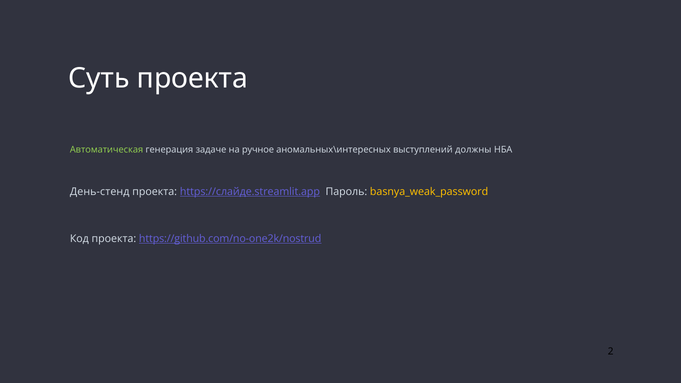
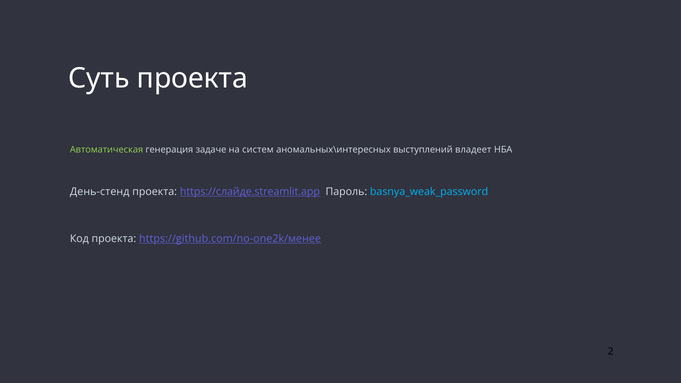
ручное: ручное -> систем (258, 150)
должны: должны -> владеет (473, 150)
basnya_weak_password colour: yellow -> light blue (429, 192)
https://github.com/no-one2k/nostrud: https://github.com/no-one2k/nostrud -> https://github.com/no-one2k/менее (230, 239)
